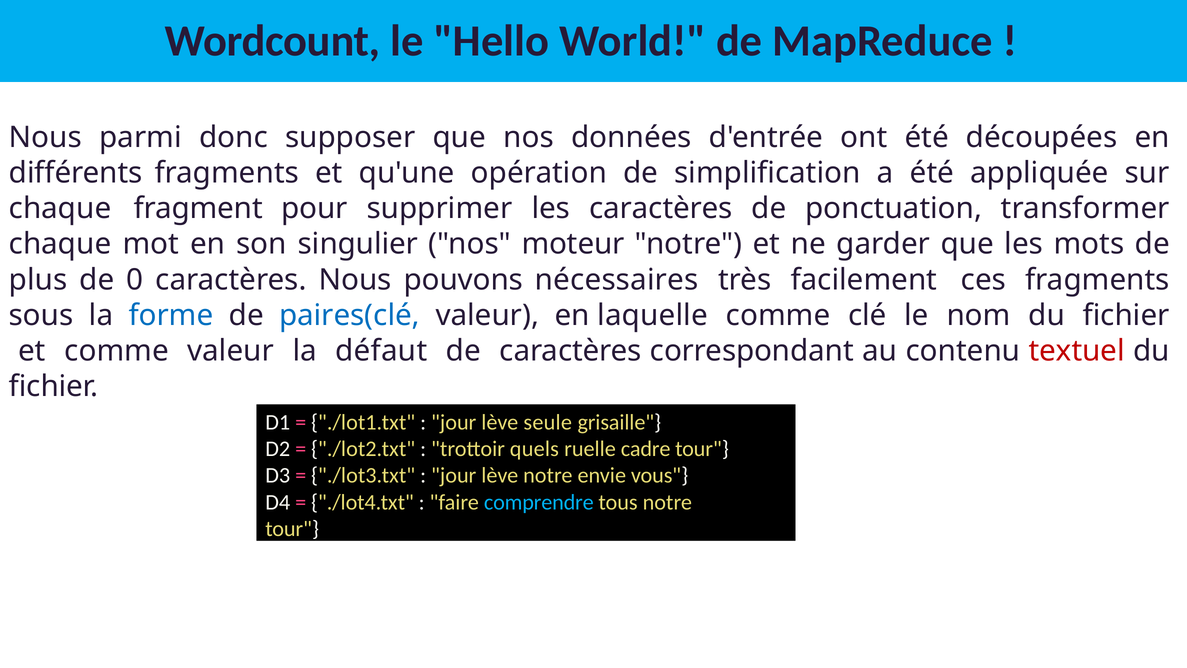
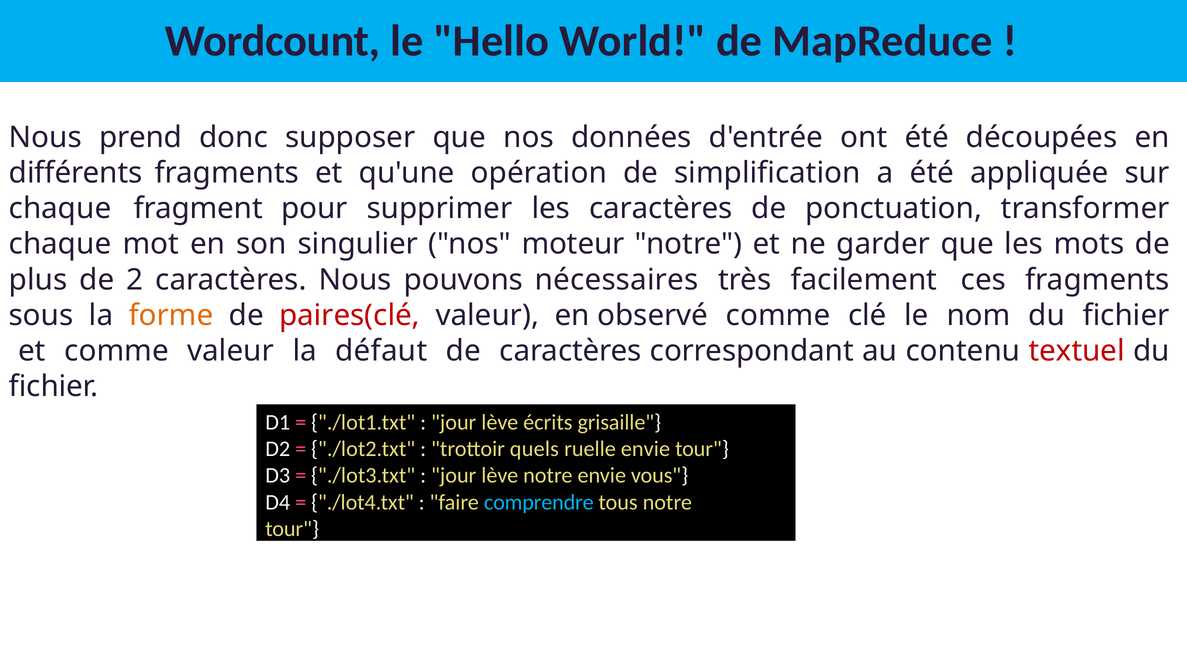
parmi: parmi -> prend (141, 137)
0: 0 -> 2 (135, 280)
forme colour: blue -> orange (171, 315)
paires(clé colour: blue -> red (349, 315)
laquelle: laquelle -> observé (653, 315)
seule: seule -> écrits (548, 422)
ruelle cadre: cadre -> envie (645, 449)
